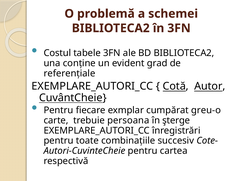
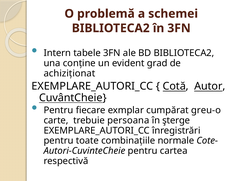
Costul: Costul -> Intern (57, 53)
referenţiale: referenţiale -> achiziţionat (69, 73)
succesiv: succesiv -> normale (176, 140)
